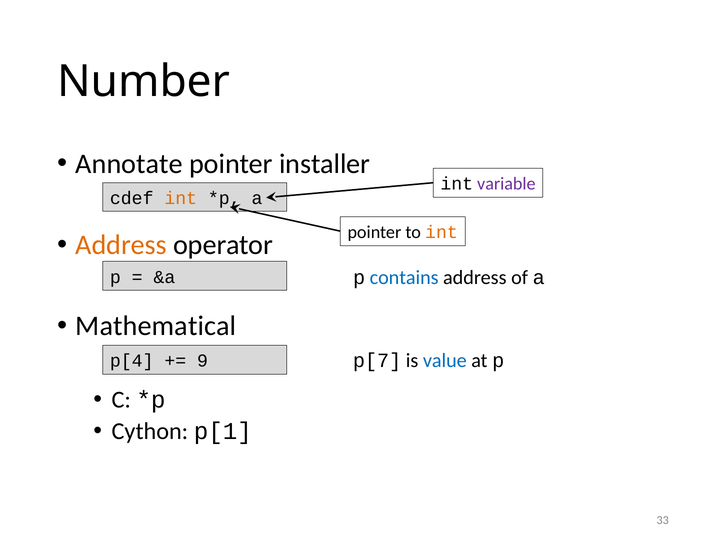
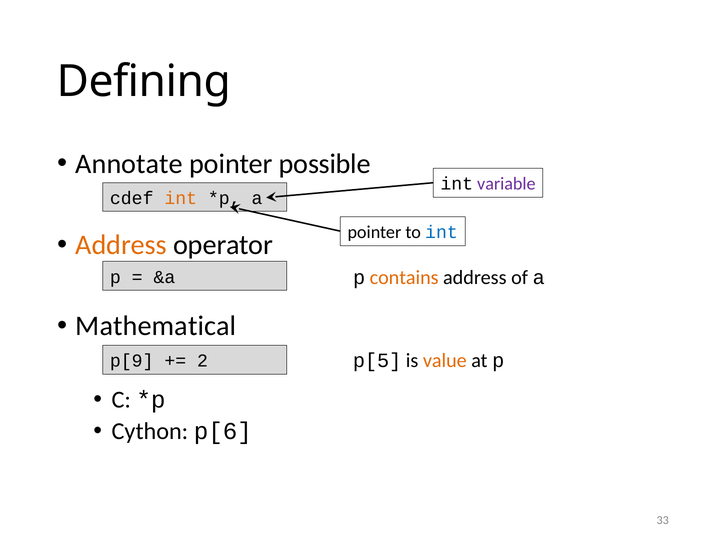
Number: Number -> Defining (144, 81)
installer: installer -> possible (325, 164)
int colour: orange -> blue (441, 232)
contains colour: blue -> orange (404, 277)
p[7: p[7 -> p[5 (377, 360)
value colour: blue -> orange (445, 360)
p[4: p[4 -> p[9 (132, 361)
9: 9 -> 2 (203, 361)
p[1: p[1 -> p[6 (223, 431)
